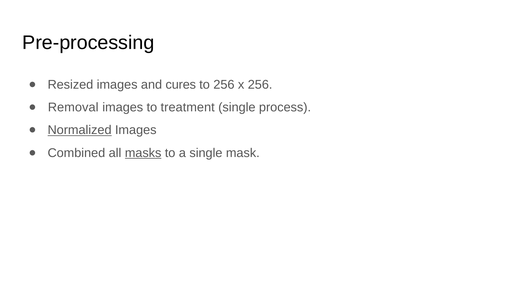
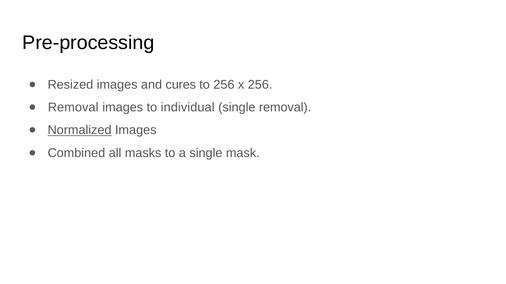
treatment: treatment -> individual (188, 108)
single process: process -> removal (285, 108)
masks underline: present -> none (143, 153)
